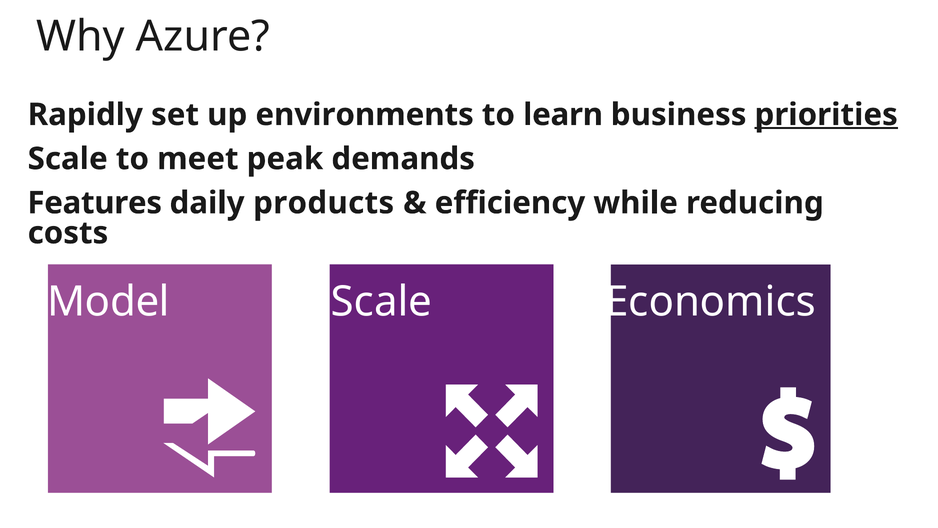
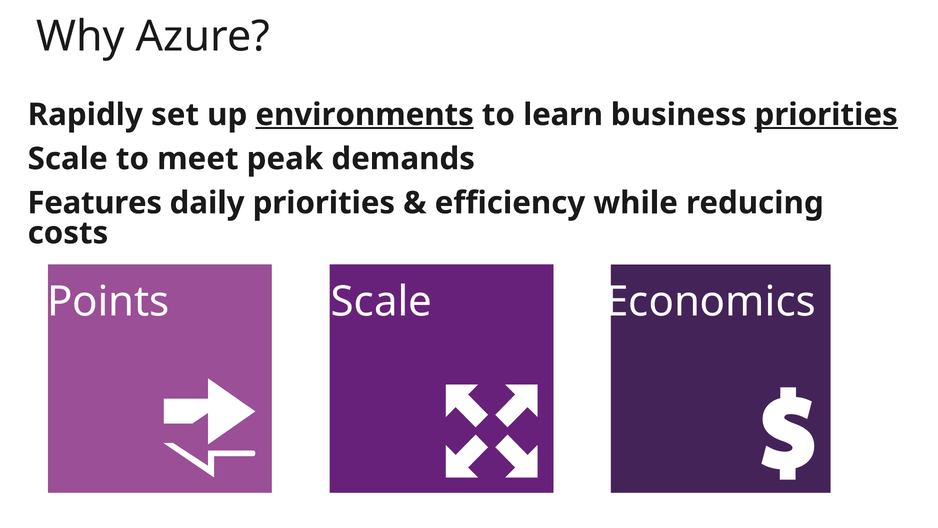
environments underline: none -> present (365, 115)
daily products: products -> priorities (324, 203)
Model: Model -> Points (108, 302)
